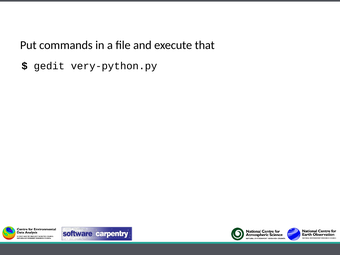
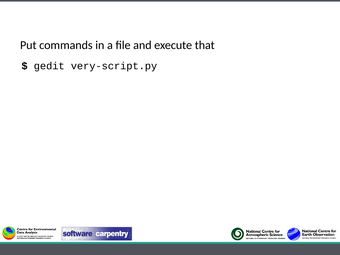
very-python.py: very-python.py -> very-script.py (114, 66)
